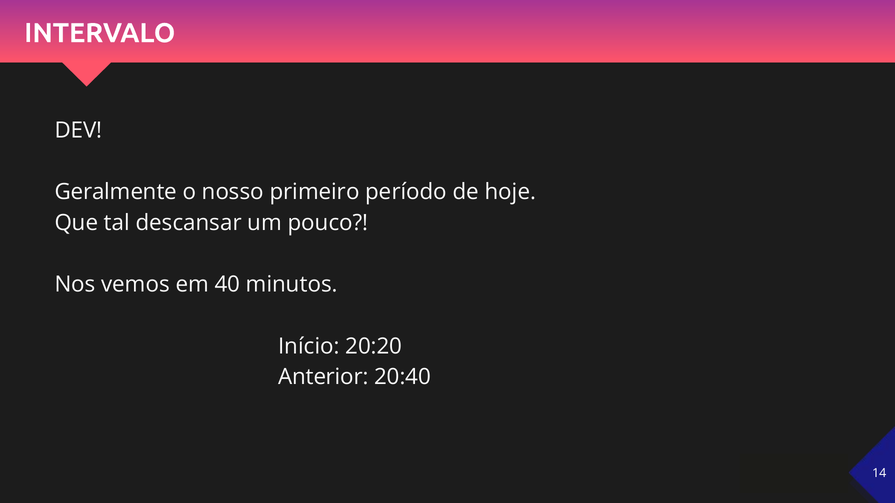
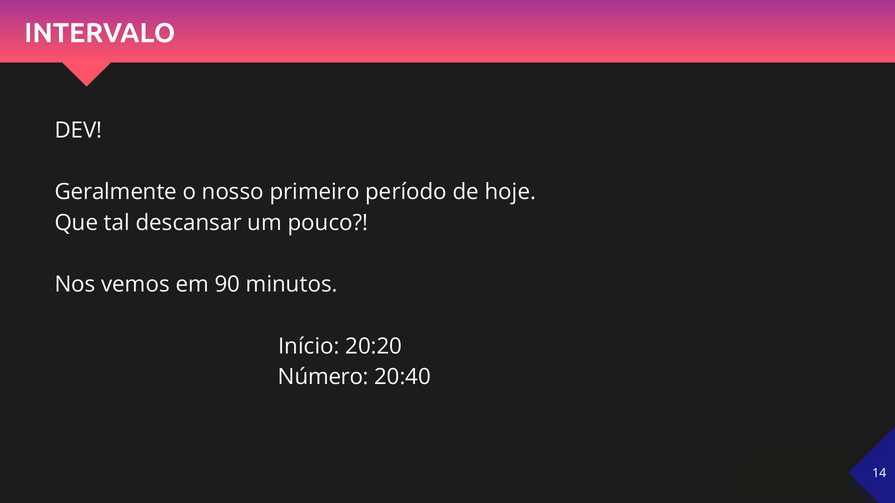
40: 40 -> 90 (227, 285)
Anterior: Anterior -> Número (323, 377)
